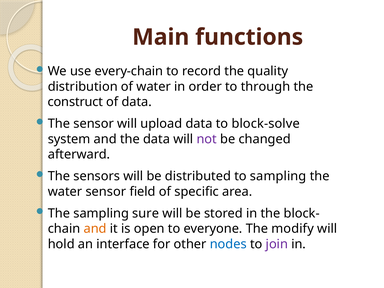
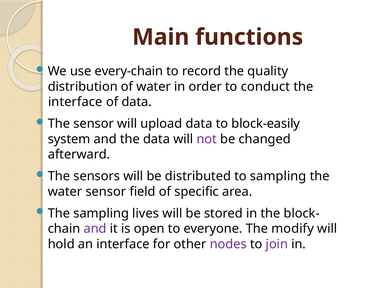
through: through -> conduct (265, 87)
construct: construct -> interface (75, 102)
block-solve: block-solve -> block-easily (266, 124)
sure: sure -> lives (146, 213)
and colour: orange -> purple (95, 229)
nodes colour: blue -> purple (228, 244)
